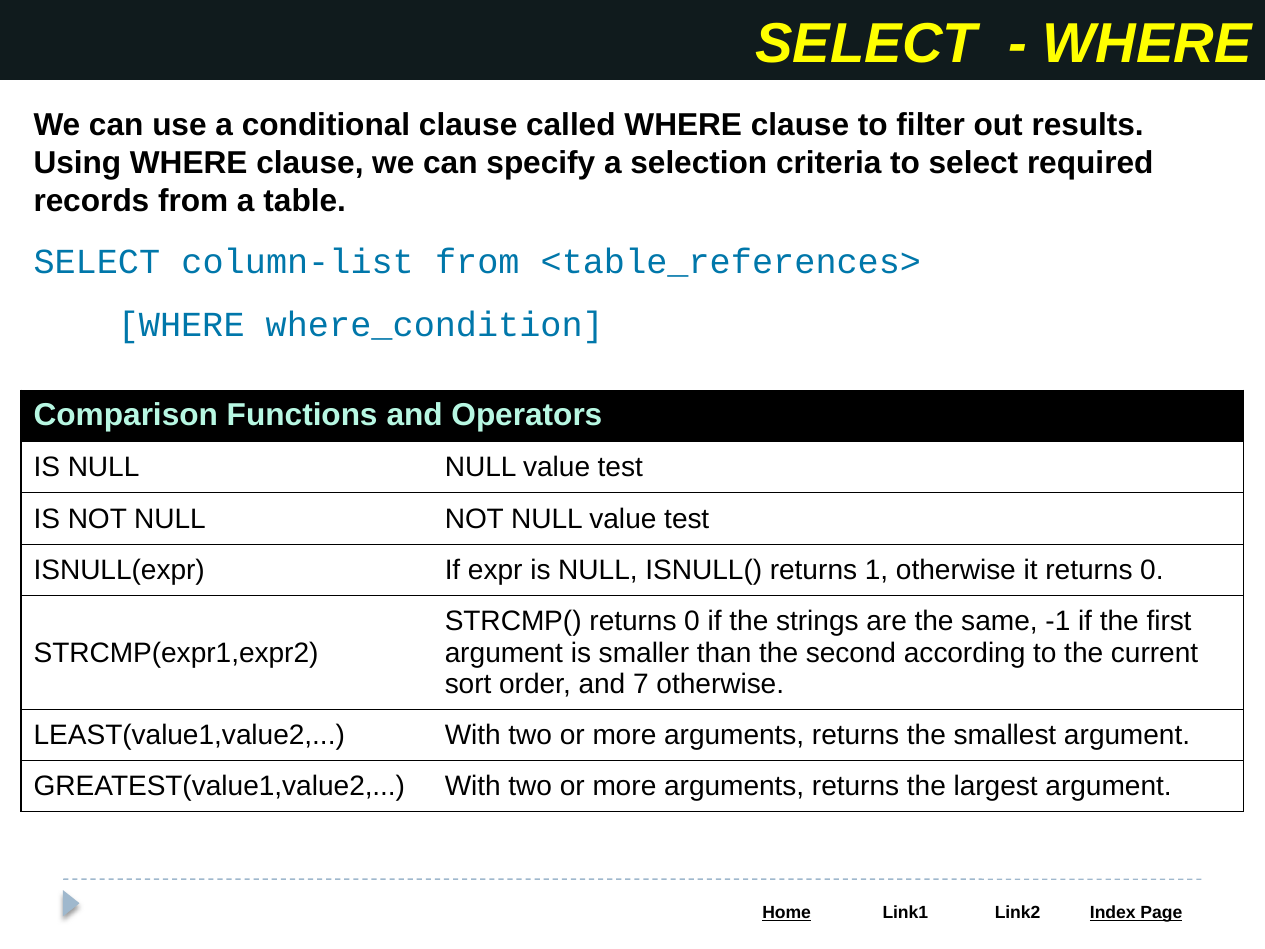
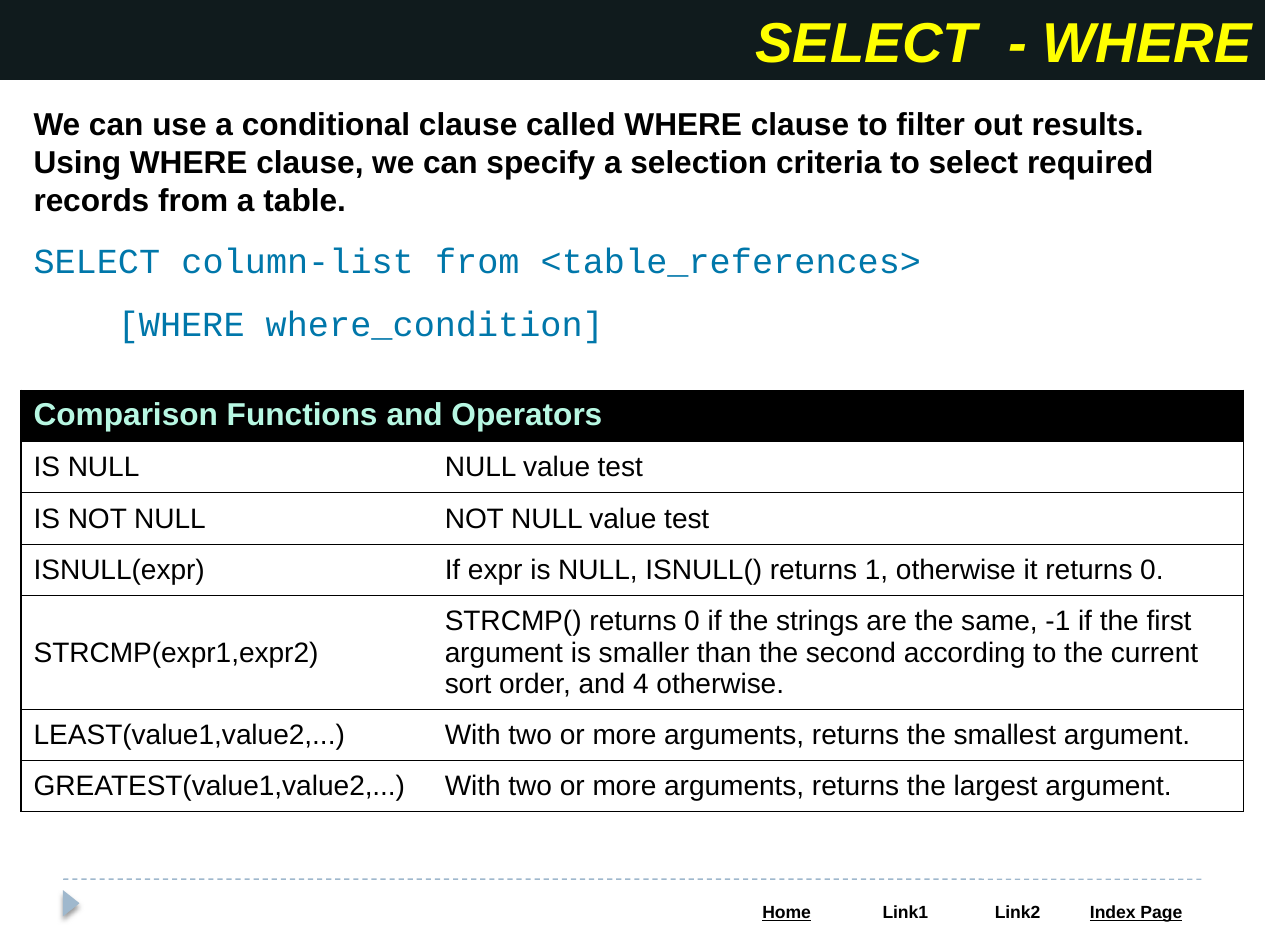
7: 7 -> 4 (641, 684)
